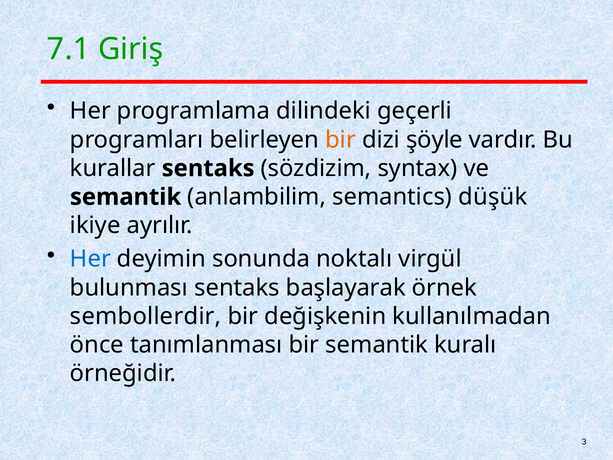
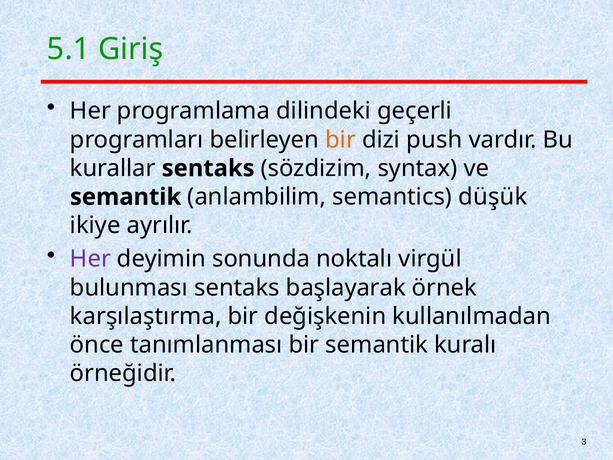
7.1: 7.1 -> 5.1 (69, 49)
şöyle: şöyle -> push (434, 140)
Her colour: blue -> purple (90, 259)
sembollerdir: sembollerdir -> karşılaştırma (146, 316)
